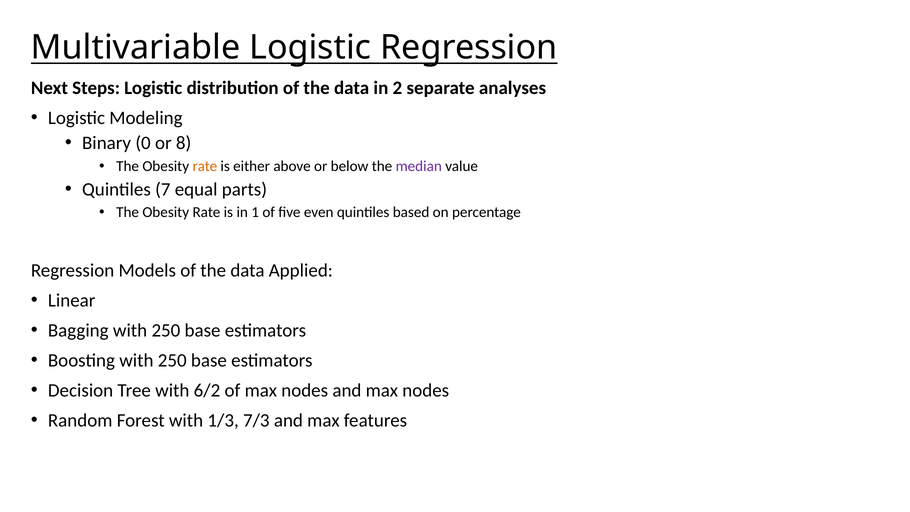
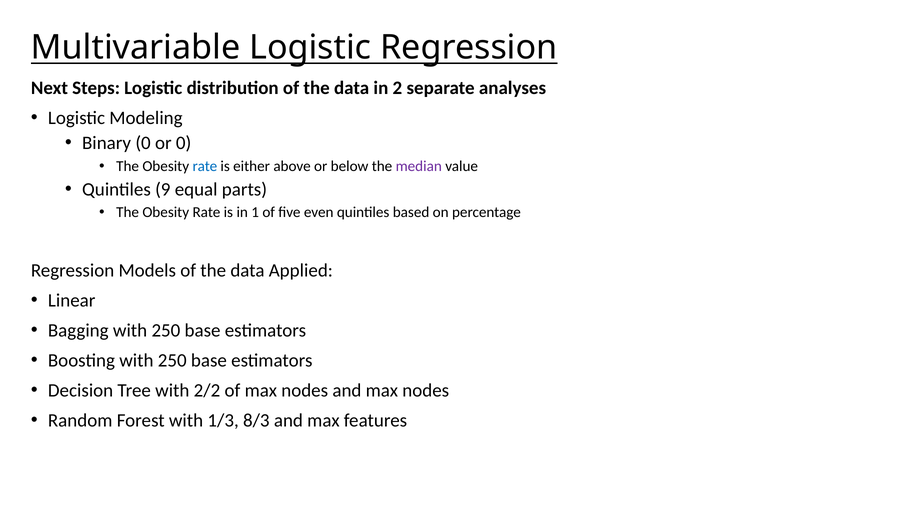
or 8: 8 -> 0 (184, 143)
rate colour: orange -> blue (205, 166)
7: 7 -> 9 (163, 189)
6/2: 6/2 -> 2/2 (207, 390)
7/3: 7/3 -> 8/3 (256, 420)
